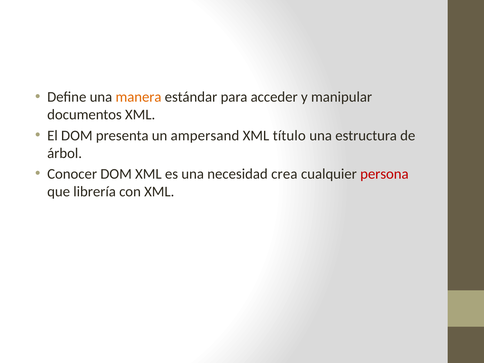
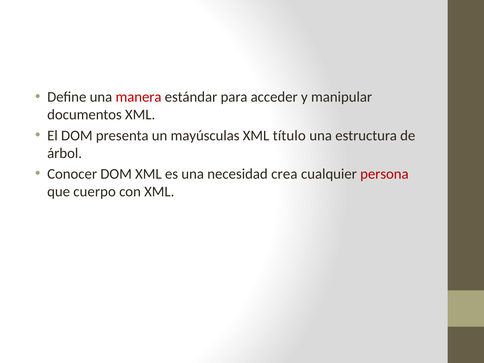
manera colour: orange -> red (139, 97)
ampersand: ampersand -> mayúsculas (205, 135)
librería: librería -> cuerpo (95, 192)
